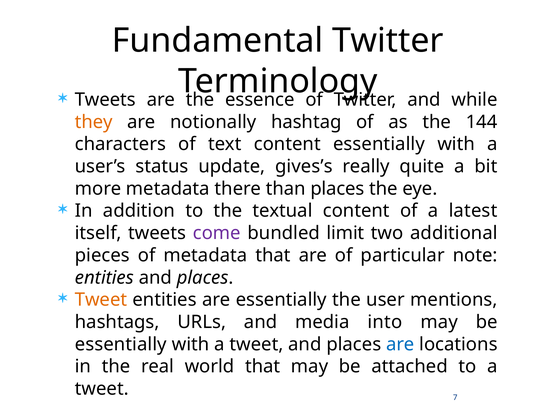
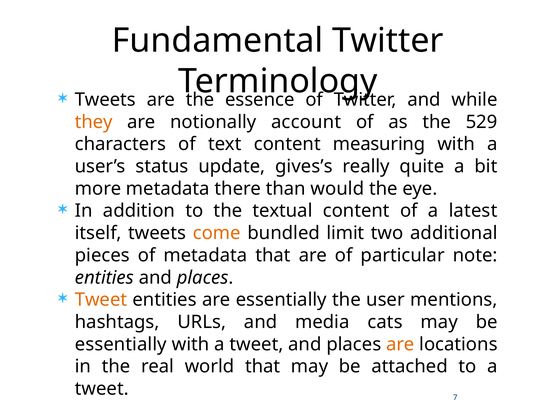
hashtag: hashtag -> account (306, 122)
144: 144 -> 529 (482, 122)
content essentially: essentially -> measuring (379, 144)
than places: places -> would (337, 189)
come colour: purple -> orange (217, 233)
into: into -> cats (385, 322)
are colour: blue -> orange (400, 344)
